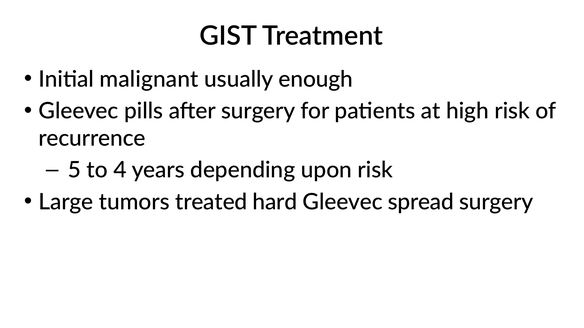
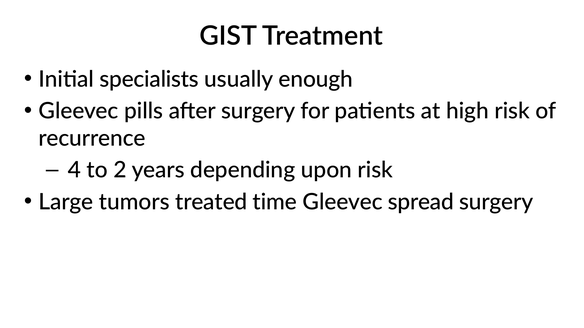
malignant: malignant -> specialists (149, 79)
5: 5 -> 4 (74, 170)
4: 4 -> 2 (120, 170)
hard: hard -> time (275, 202)
